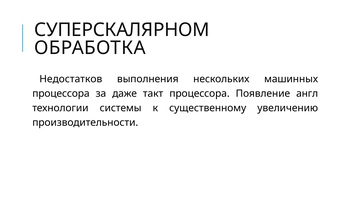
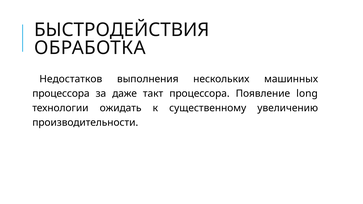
СУПЕРСКАЛЯРНОМ: СУПЕРСКАЛЯРНОМ -> БЫСТРОДЕЙСТВИЯ (122, 30)
англ: англ -> long (307, 94)
системы: системы -> ожидать (121, 108)
